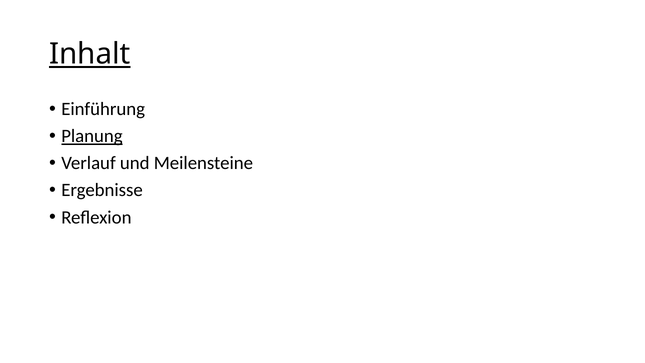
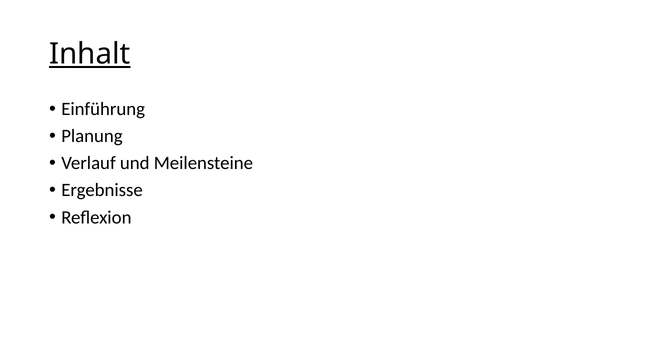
Planung underline: present -> none (92, 136)
